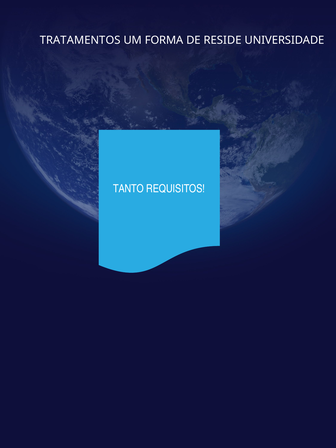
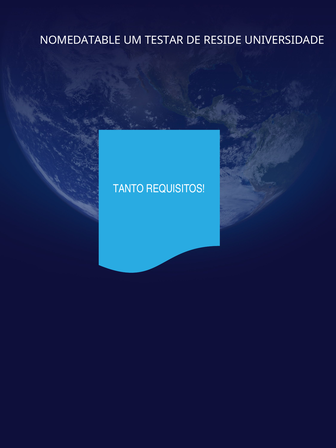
TRATAMENTOS: TRATAMENTOS -> NOMEDATABLE (80, 40)
FORMA: FORMA -> TESTAR (164, 40)
